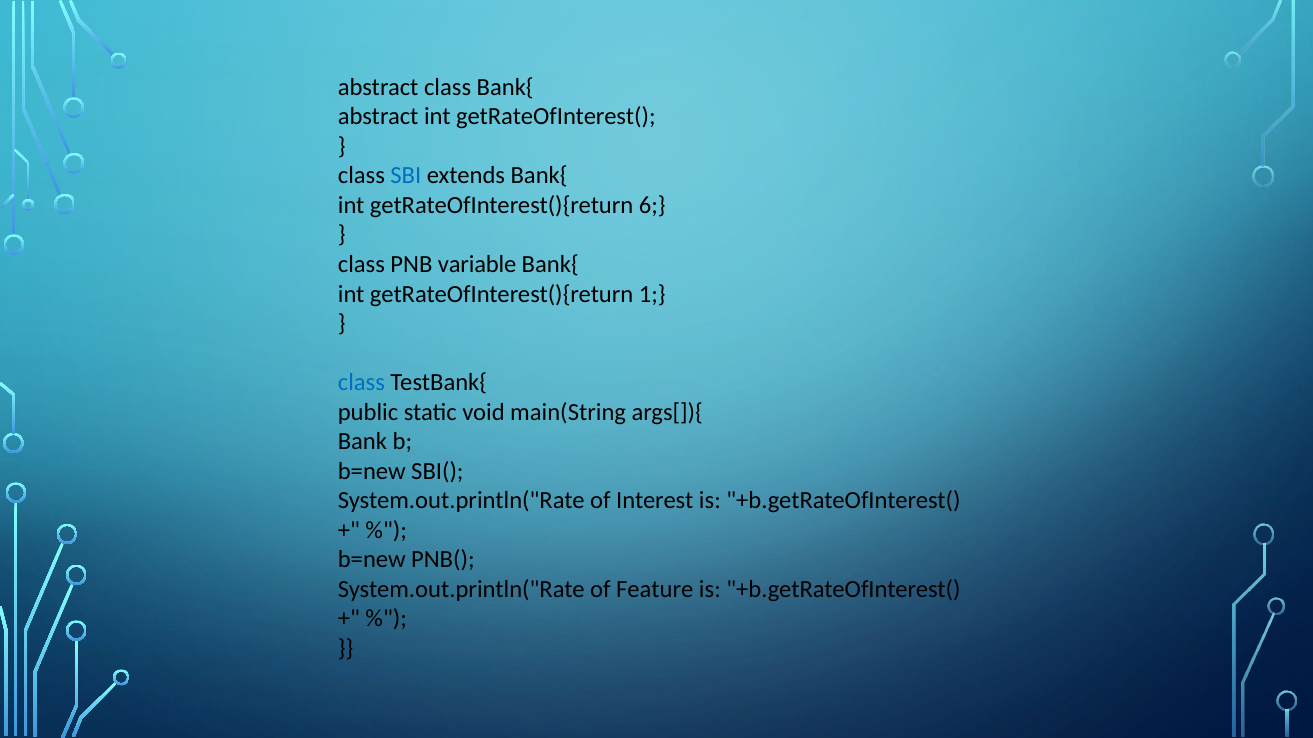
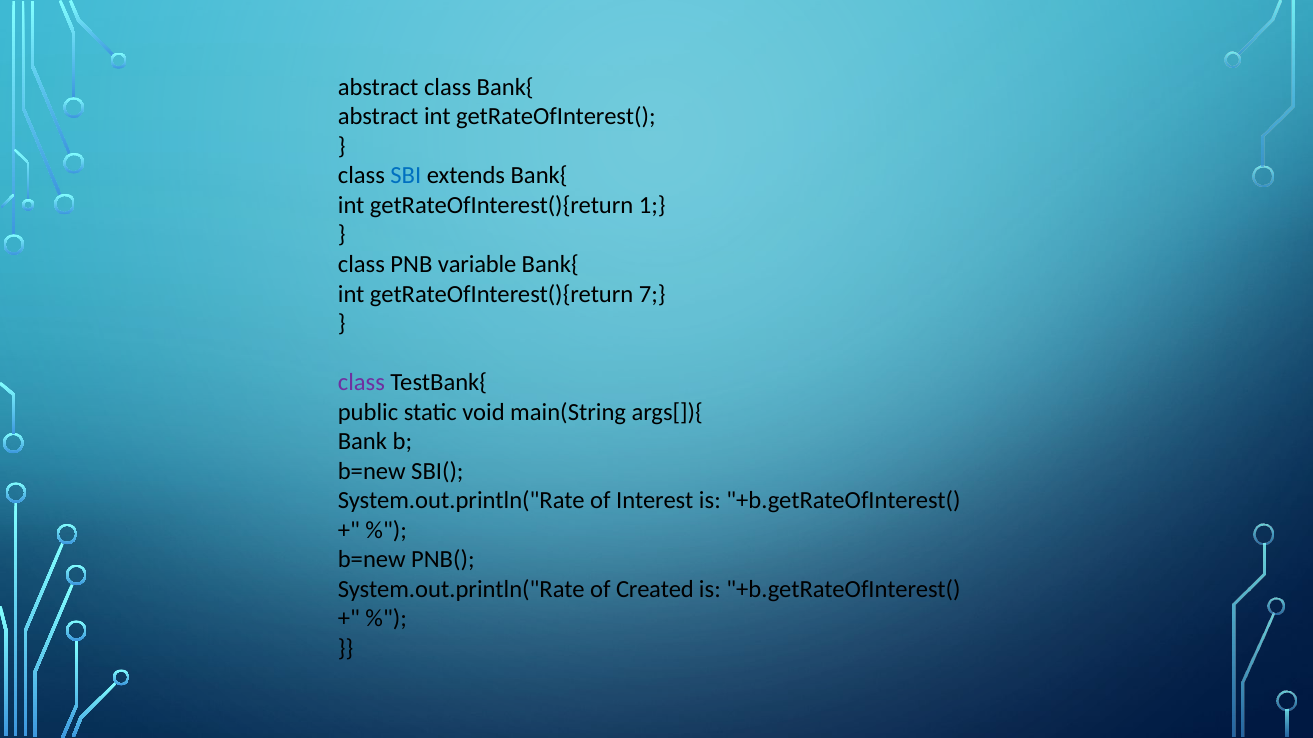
6: 6 -> 1 (652, 205)
1: 1 -> 7 (652, 294)
class colour: blue -> purple (361, 383)
Feature: Feature -> Created (655, 590)
